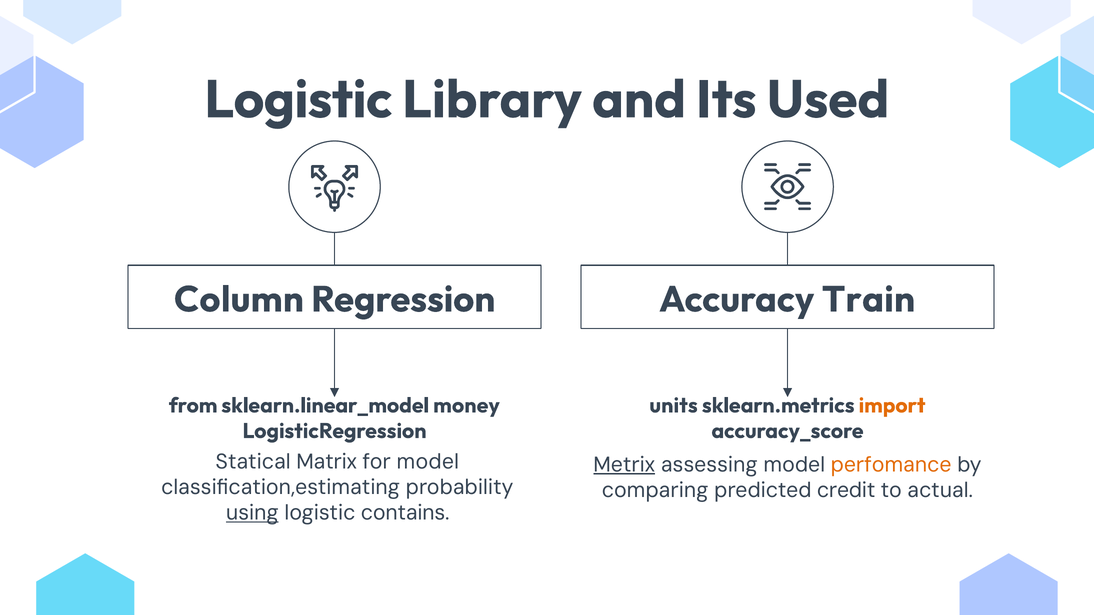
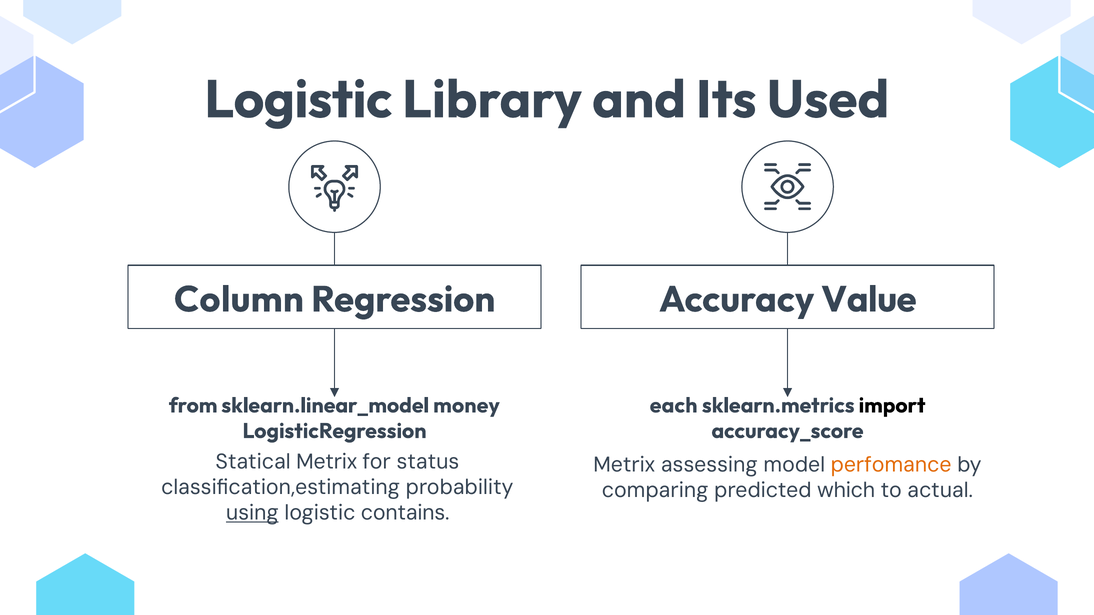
Train: Train -> Value (869, 300)
units: units -> each (674, 406)
import colour: orange -> black (892, 406)
Statical Matrix: Matrix -> Metrix (327, 462)
for model: model -> status (428, 462)
Metrix underline: present -> none (624, 465)
credit: credit -> which (846, 490)
